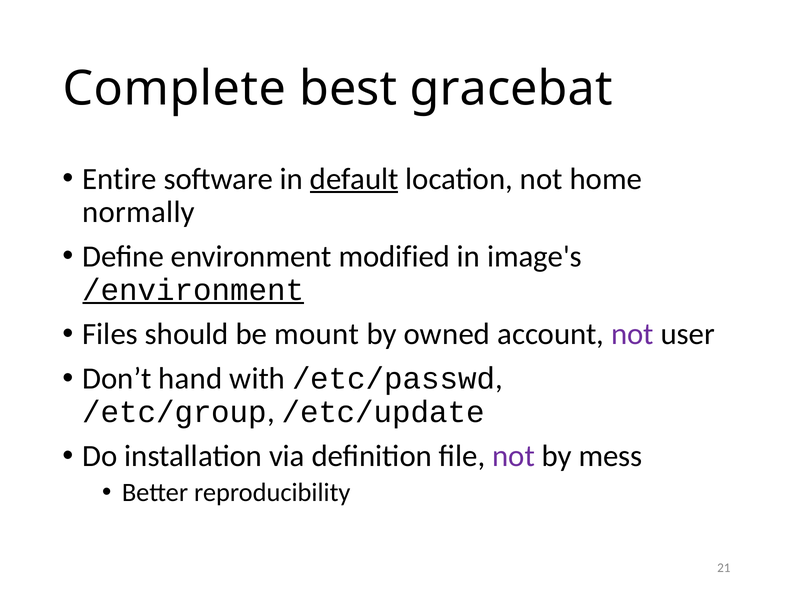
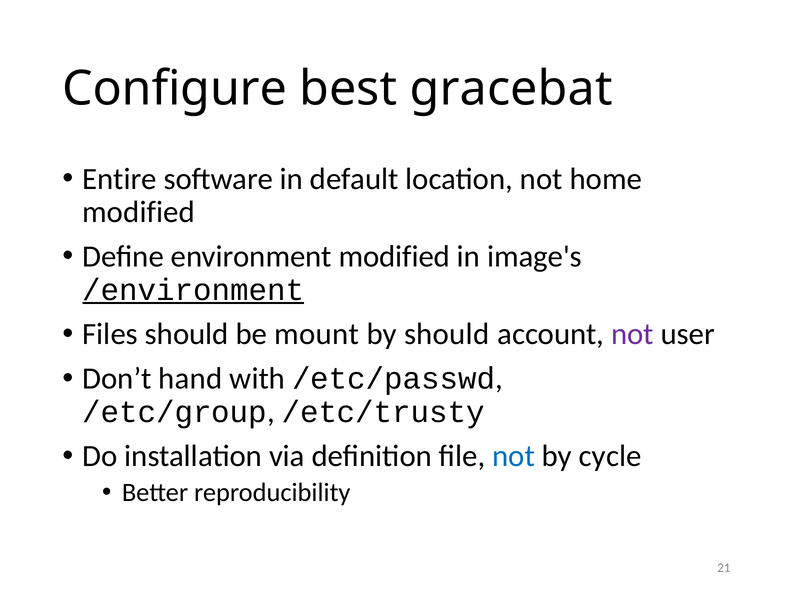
Complete: Complete -> Configure (175, 89)
default underline: present -> none (354, 179)
normally: normally -> modified (139, 212)
by owned: owned -> should (447, 334)
/etc/update: /etc/update -> /etc/trusty (383, 412)
not colour: purple -> blue (514, 456)
mess: mess -> cycle (610, 456)
